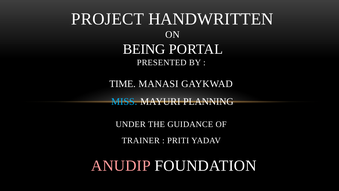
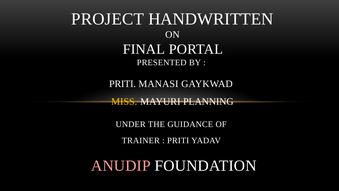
BEING: BEING -> FINAL (144, 49)
TIME: TIME -> PRITI (123, 84)
MISS colour: light blue -> yellow (124, 101)
